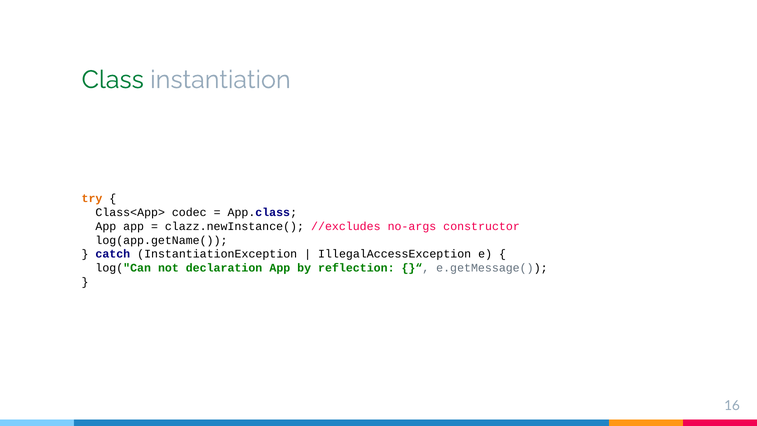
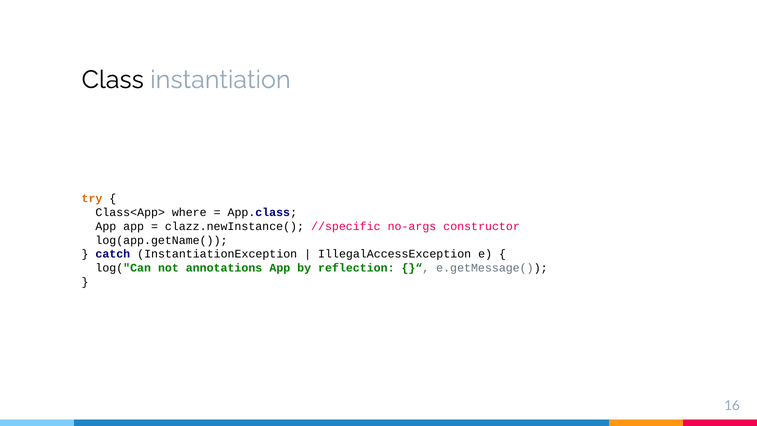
Class colour: green -> black (113, 80)
codec: codec -> where (189, 212)
//excludes: //excludes -> //specific (346, 226)
declaration: declaration -> annotations (224, 268)
